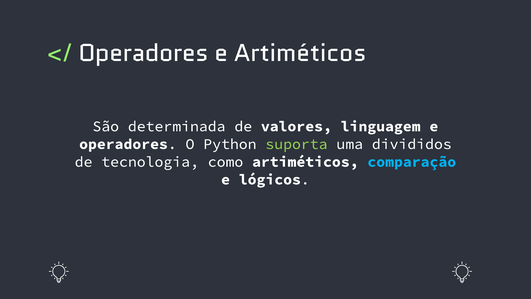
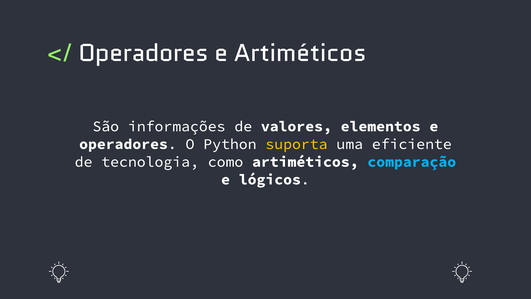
determinada: determinada -> informações (177, 126)
linguagem: linguagem -> elementos (381, 126)
suporta colour: light green -> yellow (296, 144)
divididos: divididos -> eficiente (412, 144)
